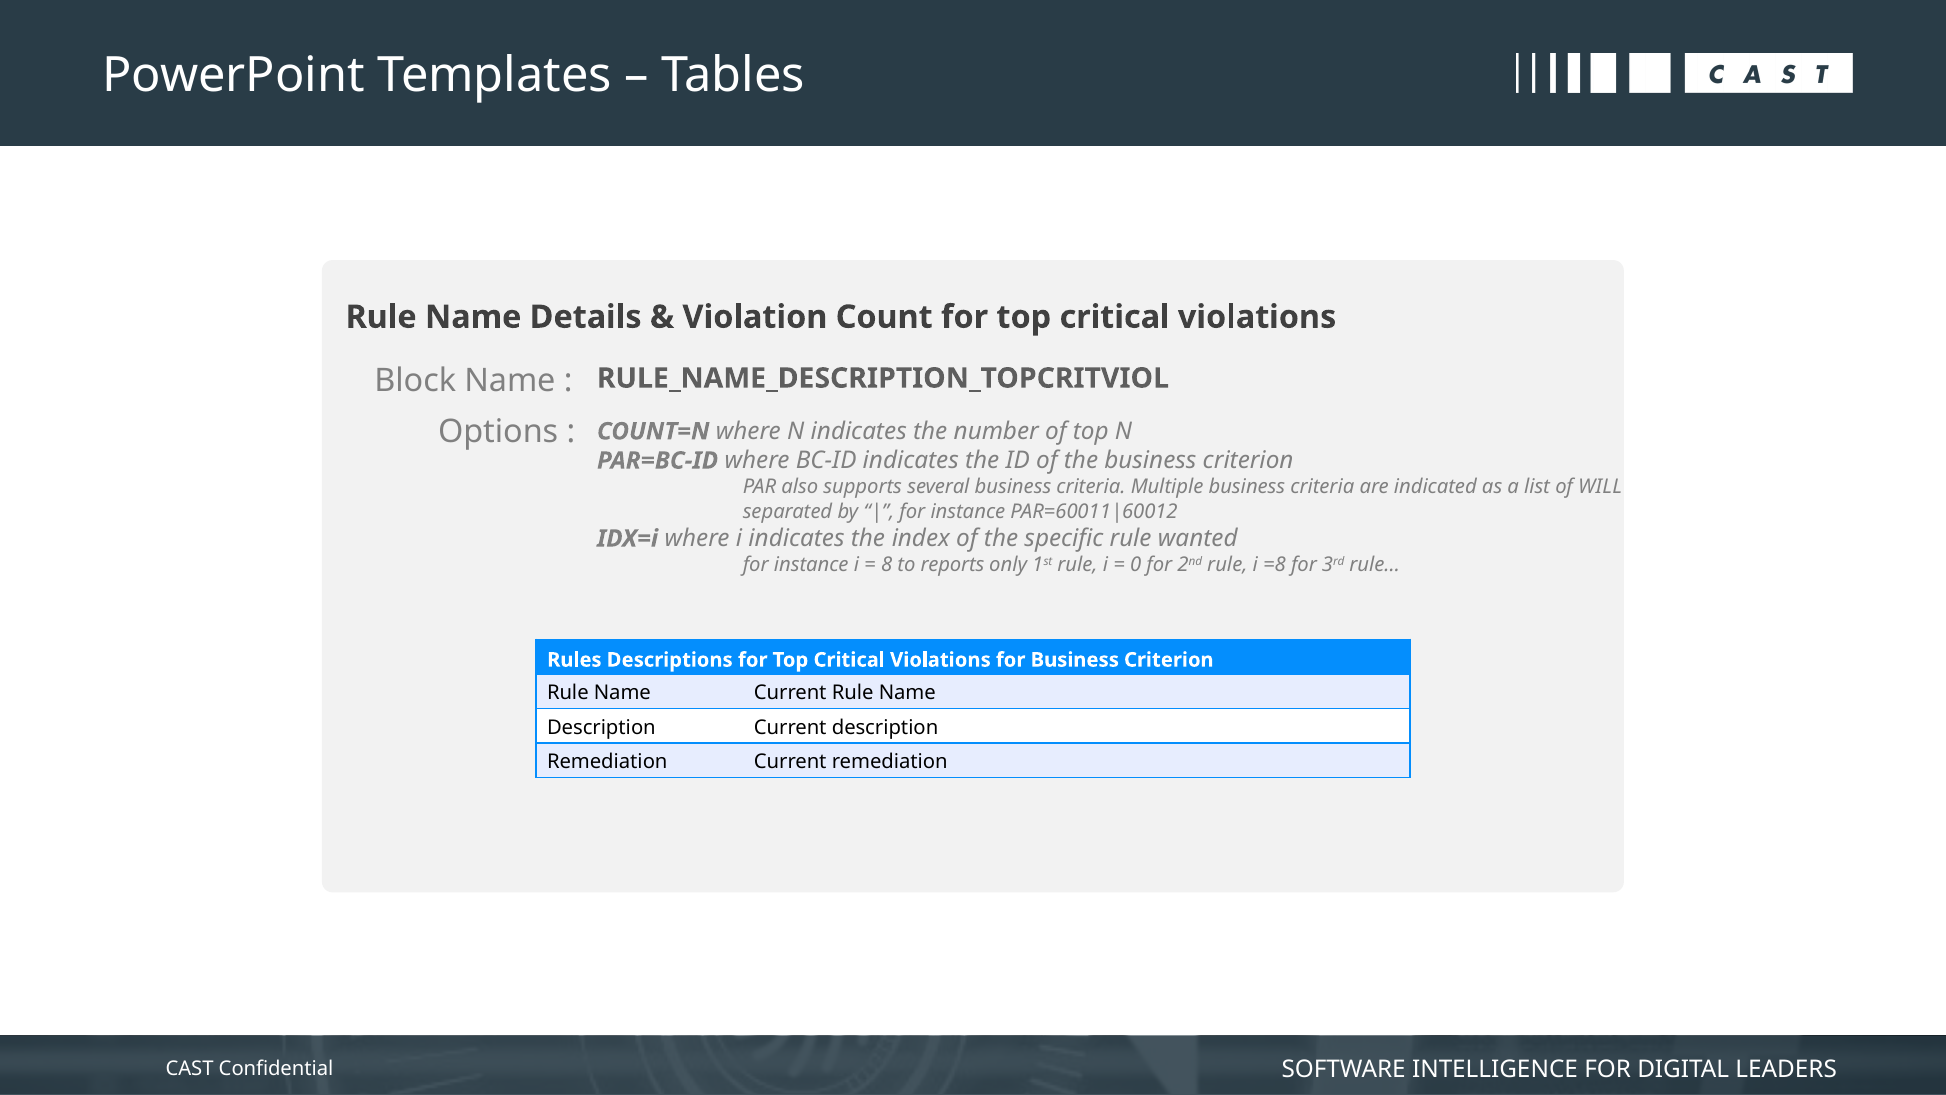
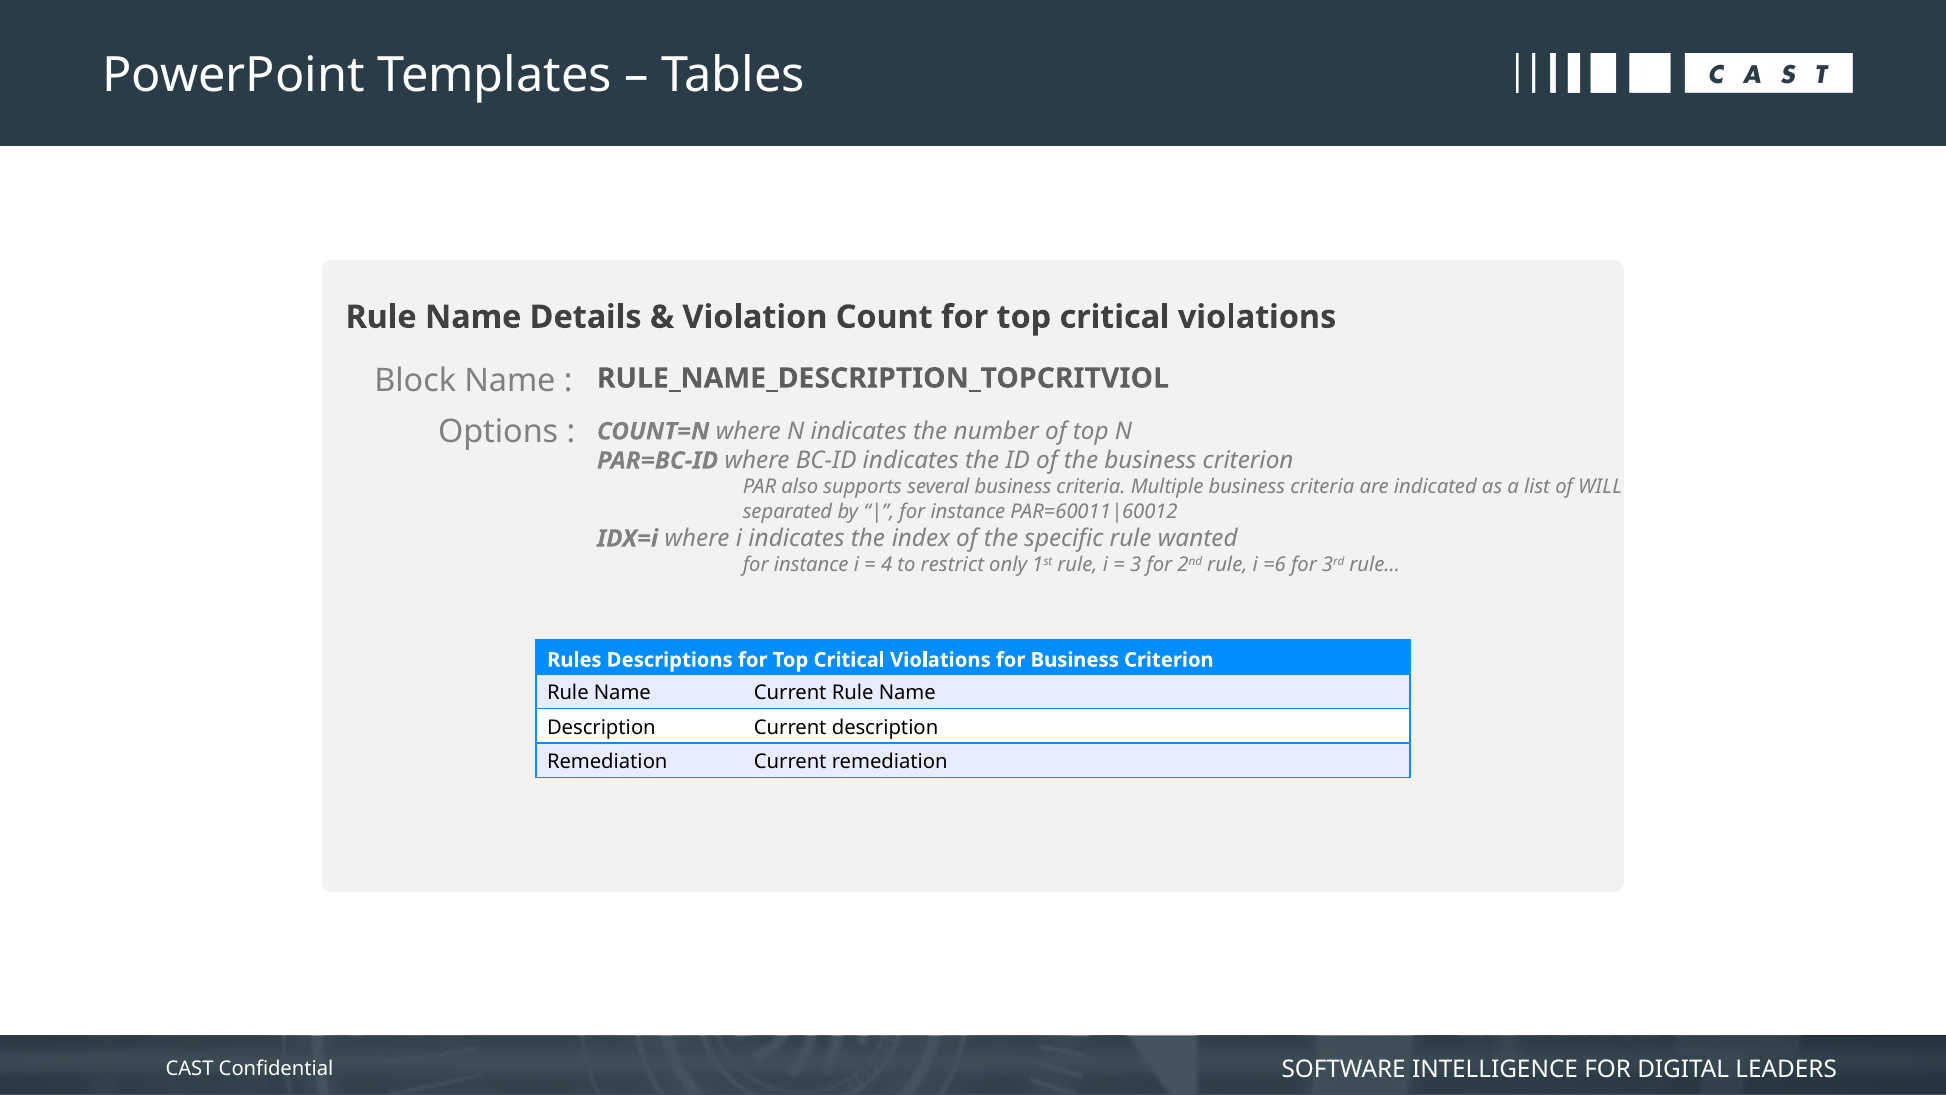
8: 8 -> 4 (887, 565)
reports: reports -> restrict (952, 565)
0: 0 -> 3 (1136, 565)
=8: =8 -> =6 (1274, 565)
